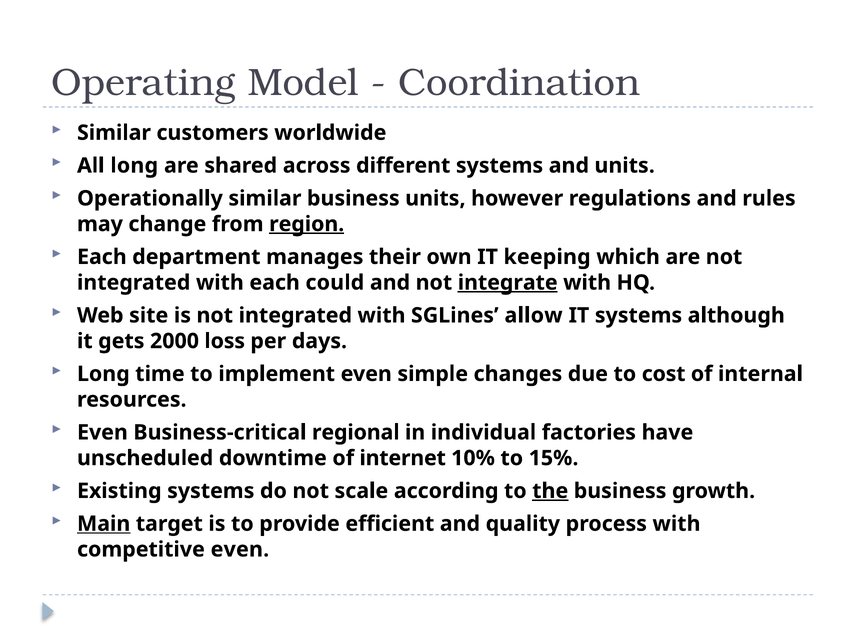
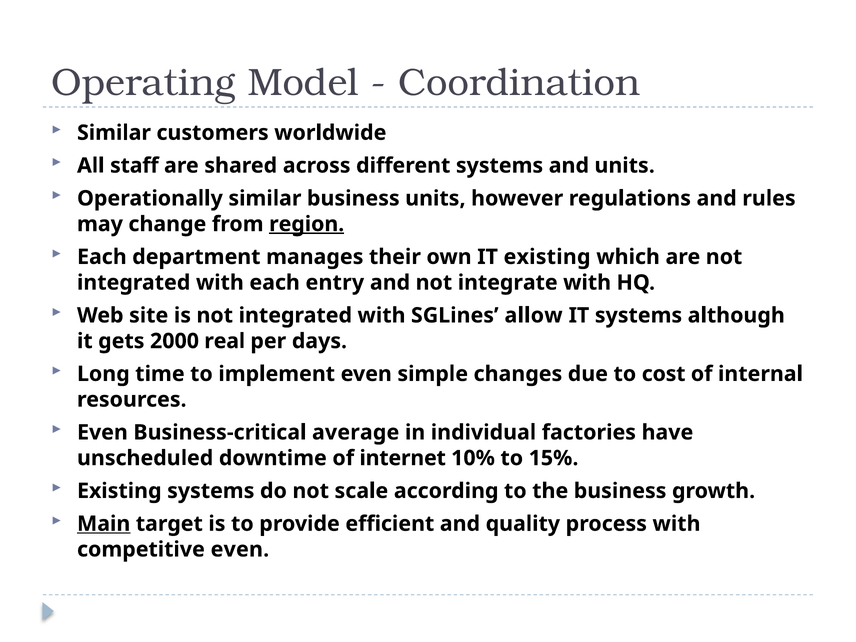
All long: long -> staff (134, 166)
IT keeping: keeping -> existing (547, 257)
could: could -> entry (335, 283)
integrate underline: present -> none (508, 283)
loss: loss -> real (225, 341)
regional: regional -> average (356, 432)
the underline: present -> none (550, 491)
